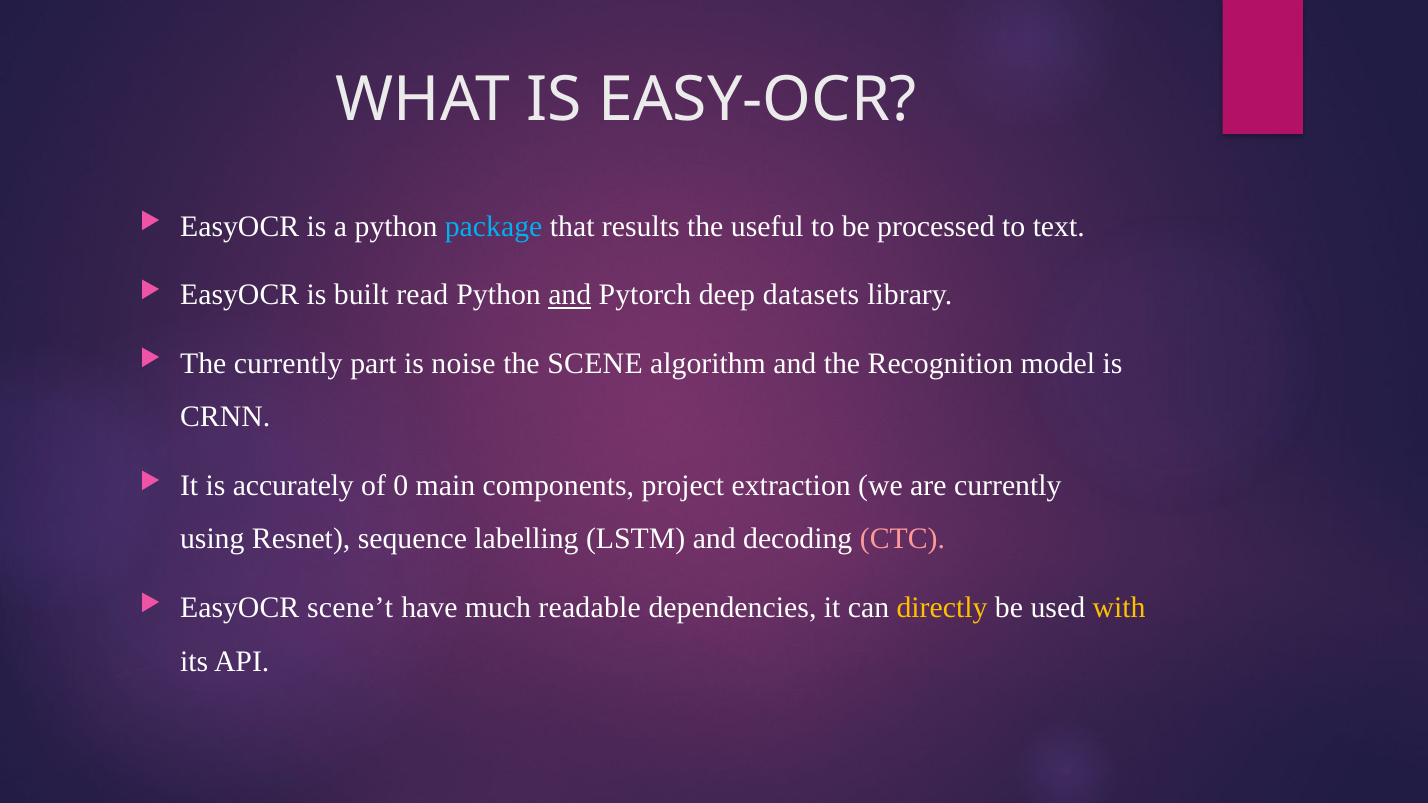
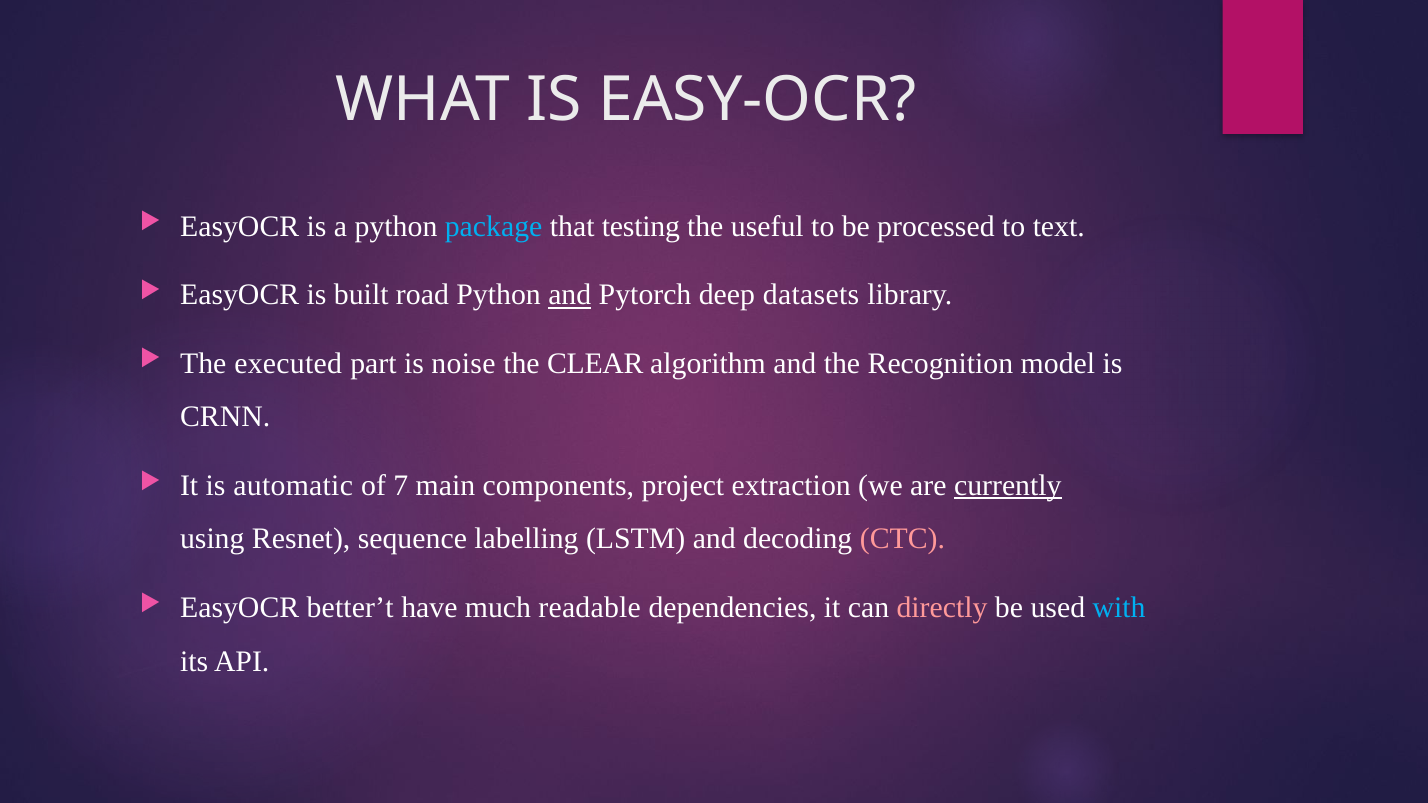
results: results -> testing (641, 226)
read: read -> road (422, 295)
The currently: currently -> executed (288, 364)
SCENE: SCENE -> CLEAR (595, 364)
accurately: accurately -> automatic (293, 486)
0: 0 -> 7 (401, 486)
currently underline: none -> present (1008, 486)
scene’t: scene’t -> better’t (350, 608)
directly colour: yellow -> pink (942, 608)
with colour: yellow -> light blue (1119, 608)
